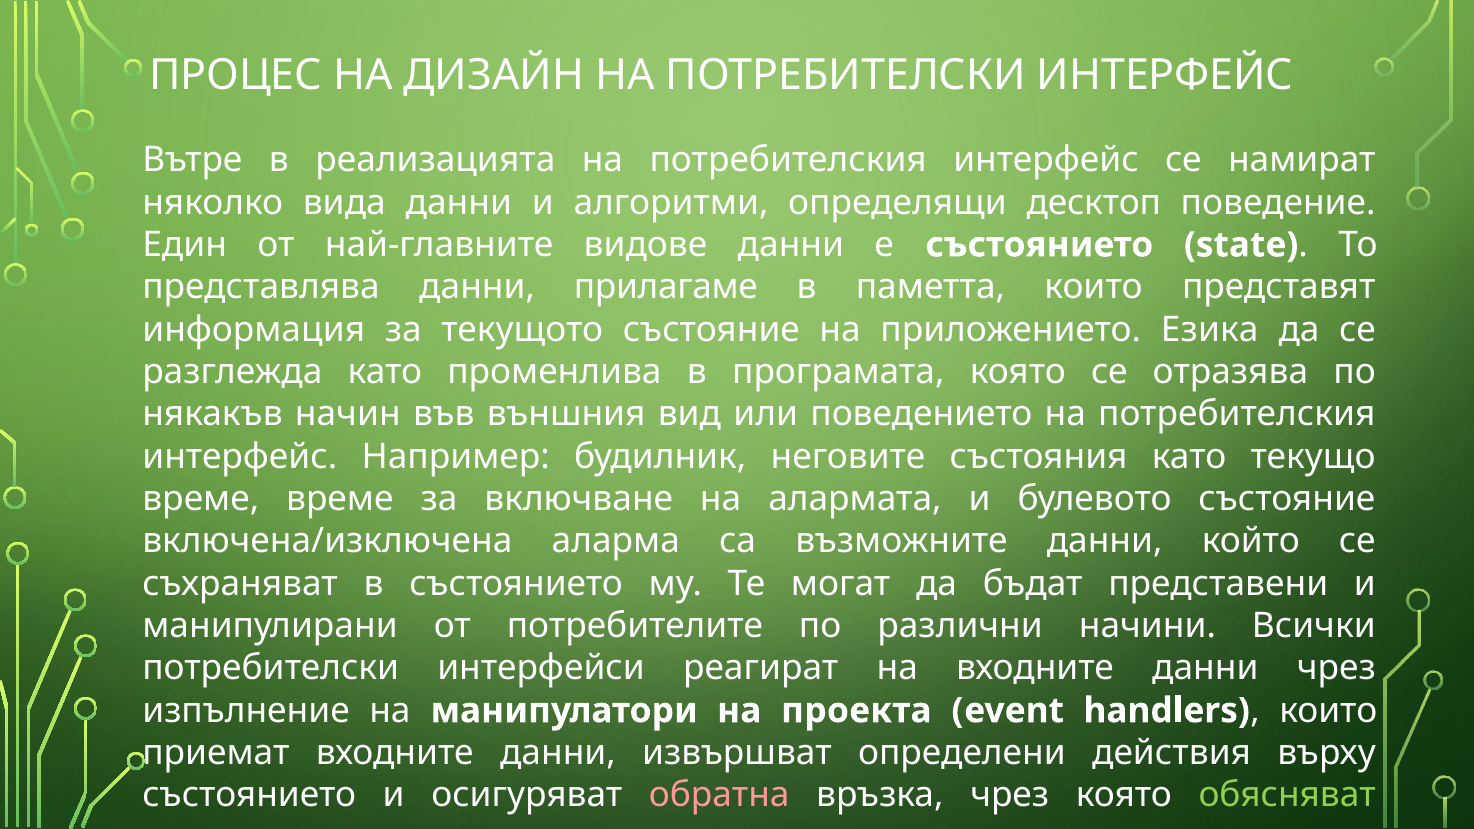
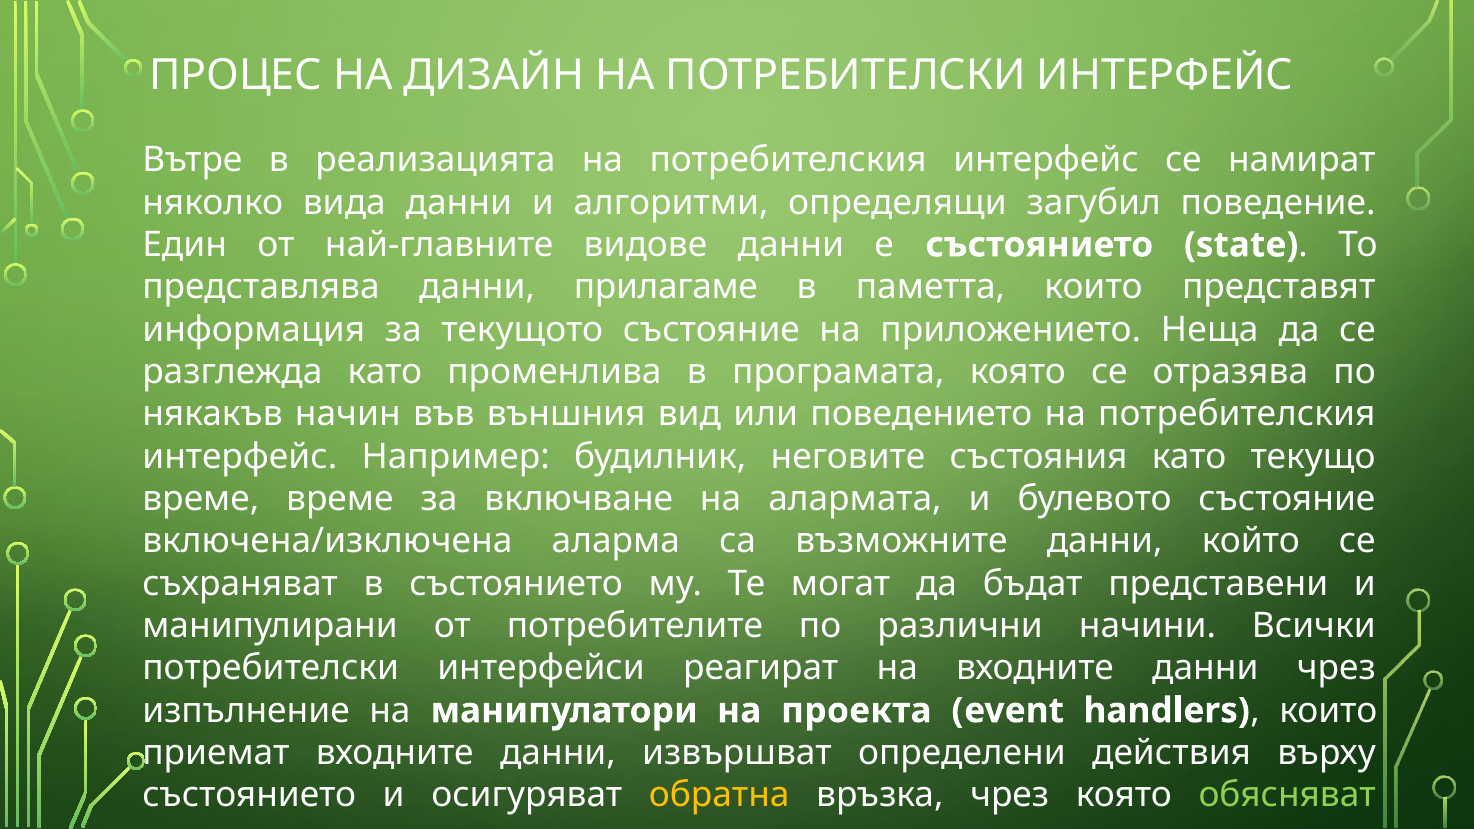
десктоп: десктоп -> загубил (1094, 203)
Езика: Езика -> Неща (1210, 330)
обратна colour: pink -> yellow (719, 795)
